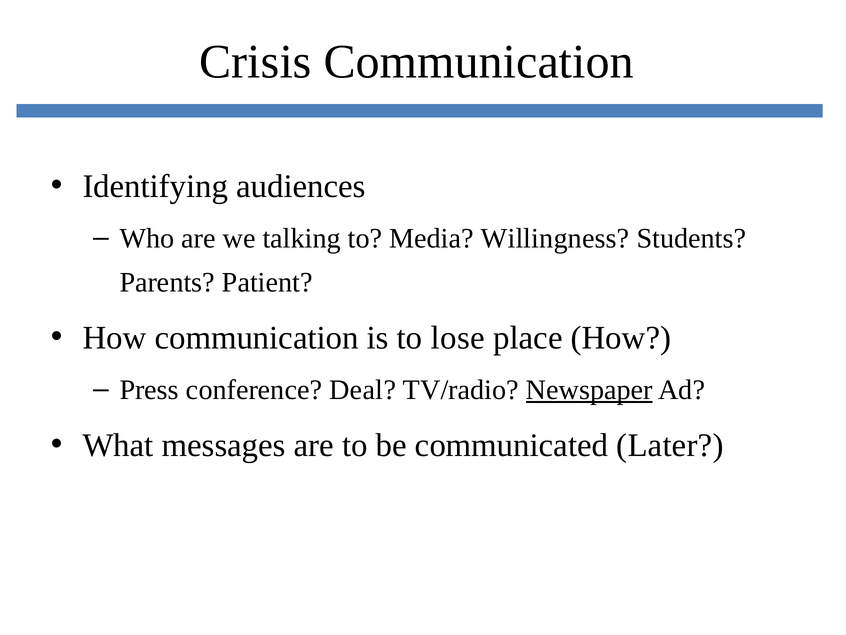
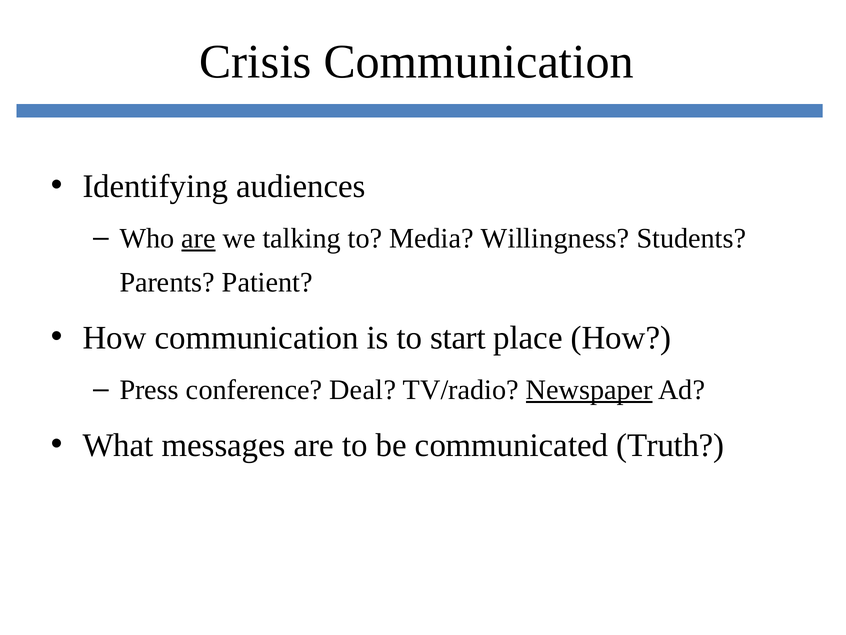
are underline: none -> present (198, 238)
lose: lose -> start (458, 337)
Later: Later -> Truth (670, 445)
